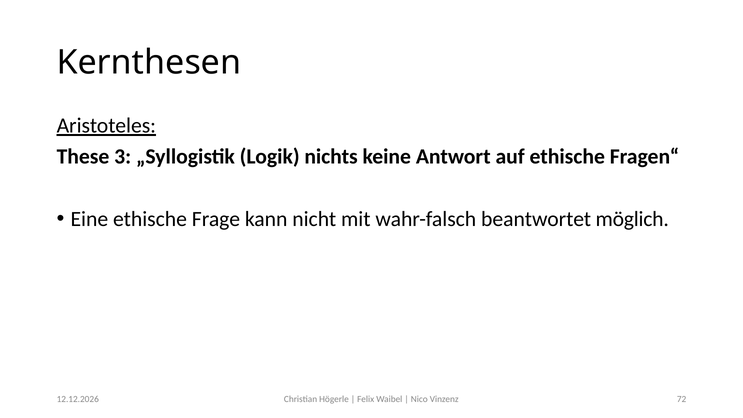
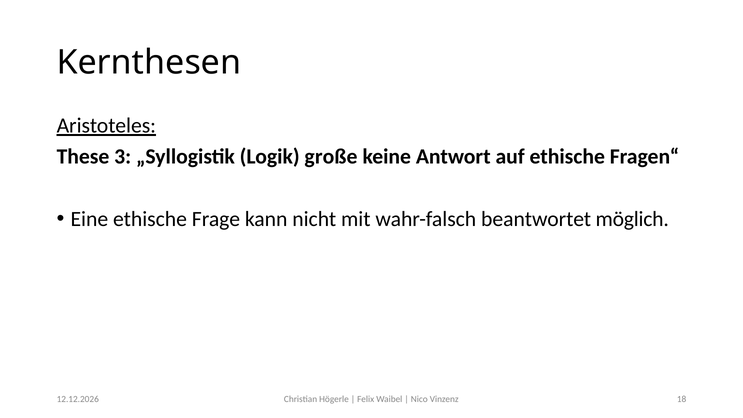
nichts: nichts -> große (331, 157)
72: 72 -> 18 (682, 399)
